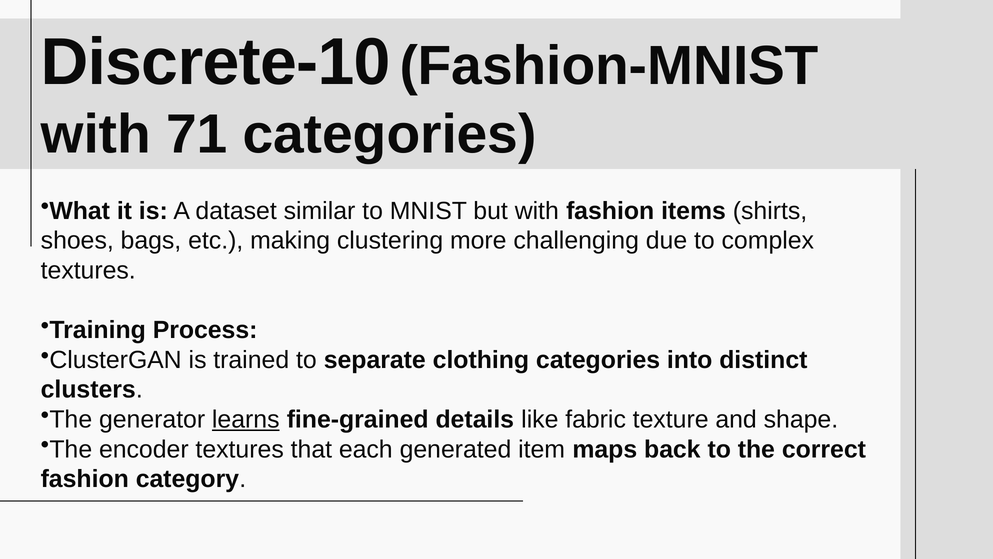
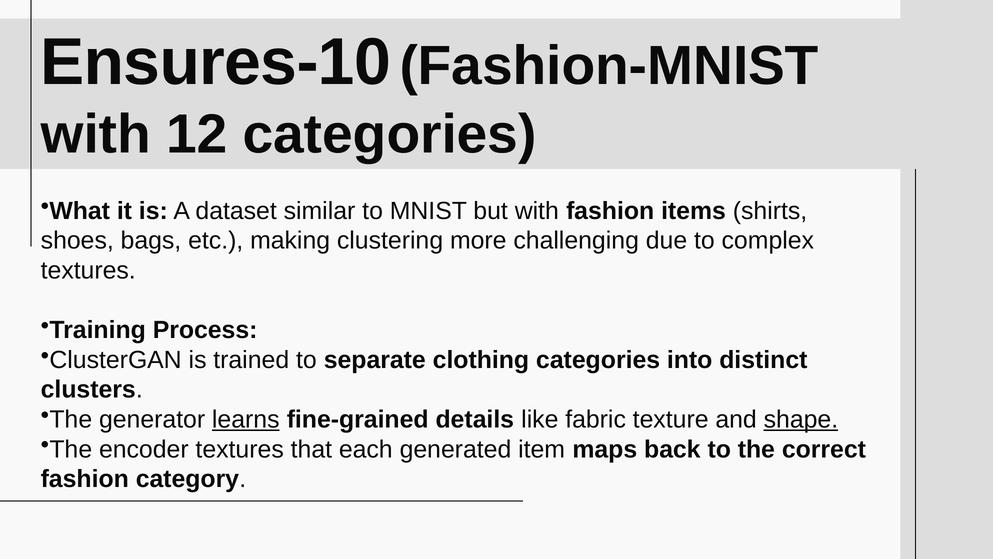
Discrete-10: Discrete-10 -> Ensures-10 (216, 62)
71: 71 -> 12 (197, 134)
shape underline: none -> present (801, 419)
